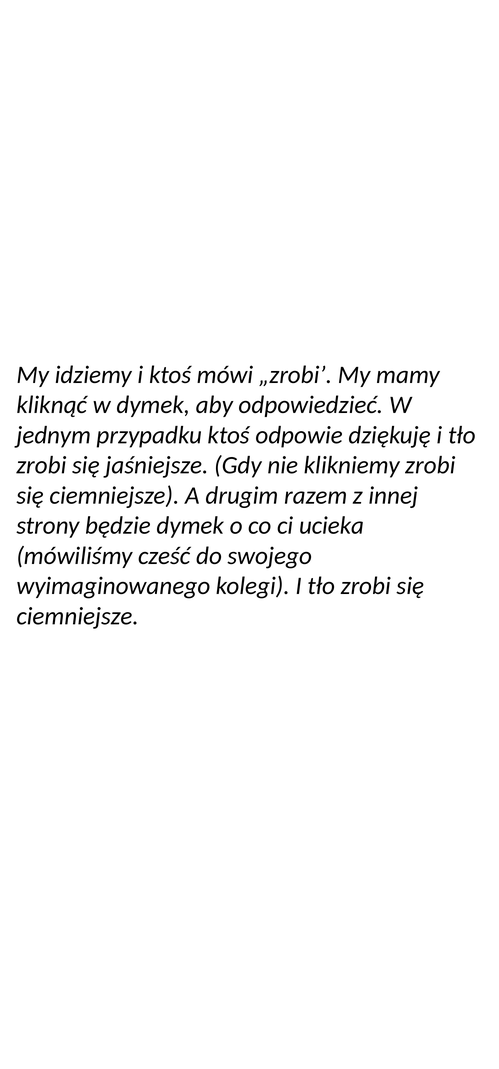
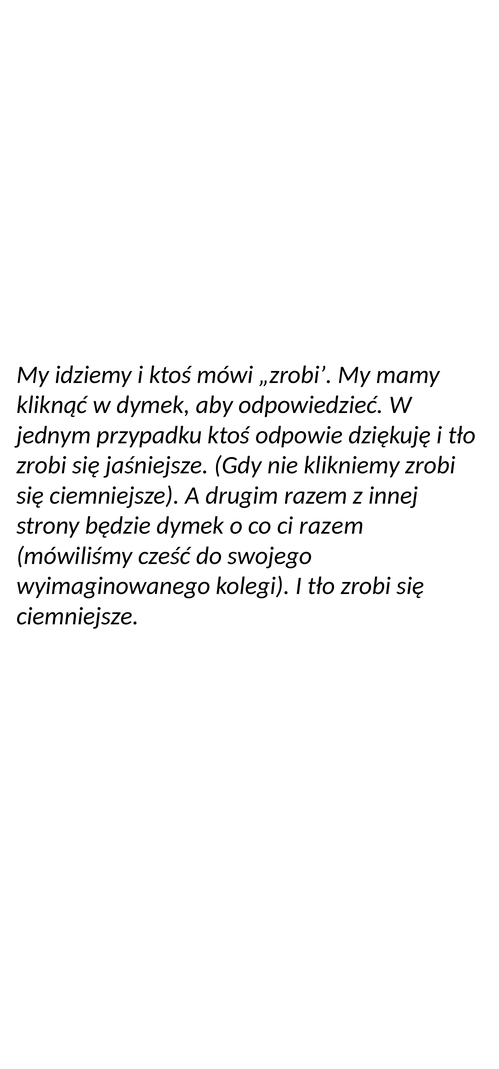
ci ucieka: ucieka -> razem (331, 526)
